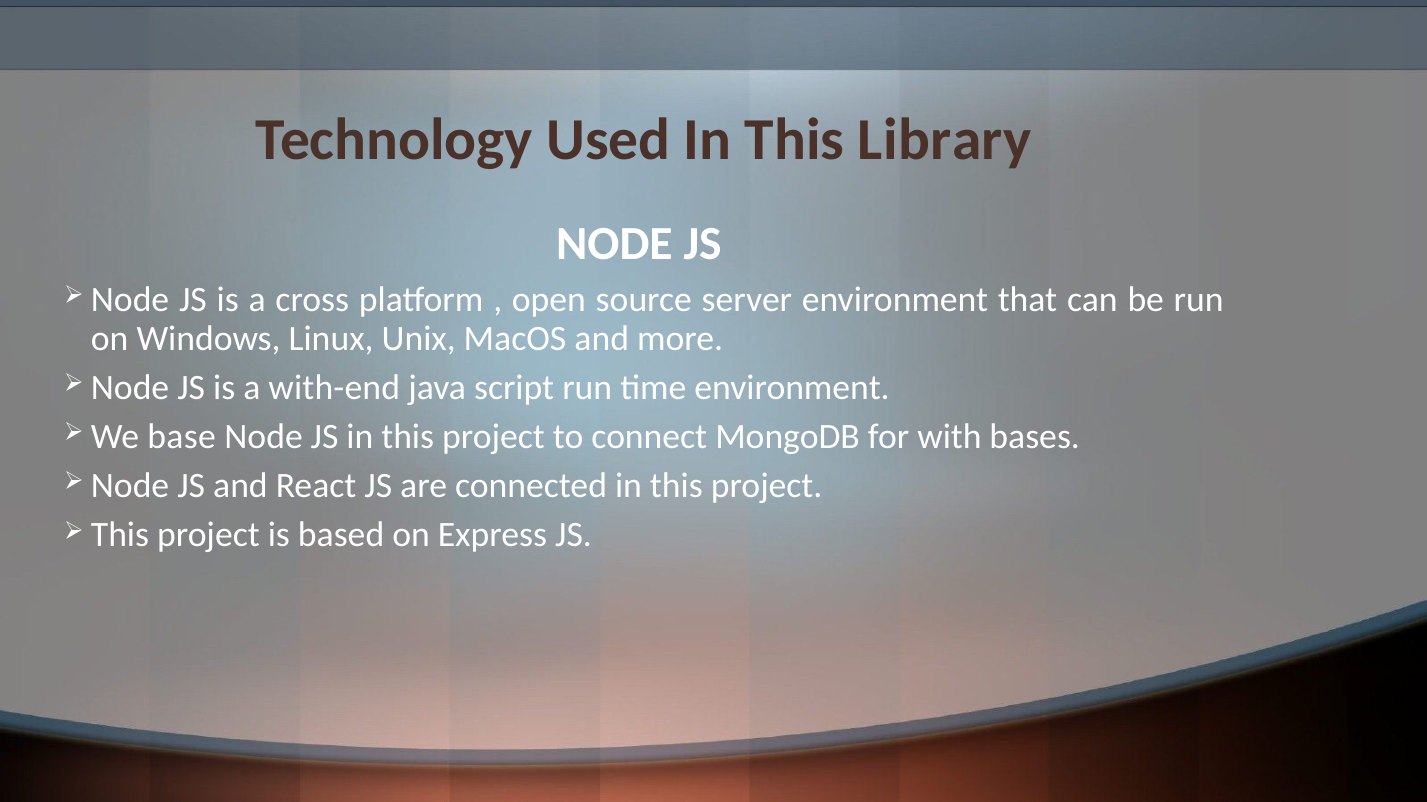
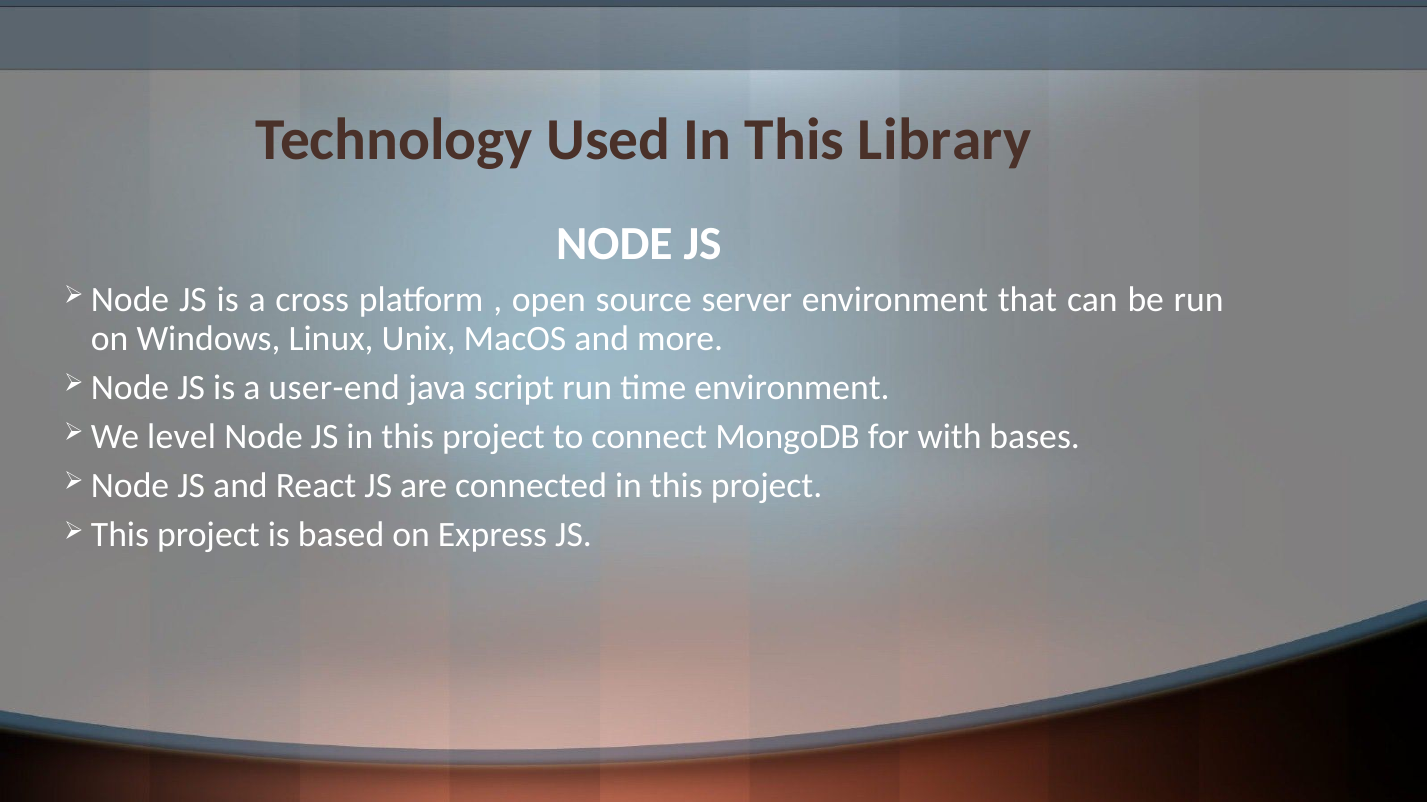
with-end: with-end -> user-end (334, 388)
base: base -> level (182, 437)
